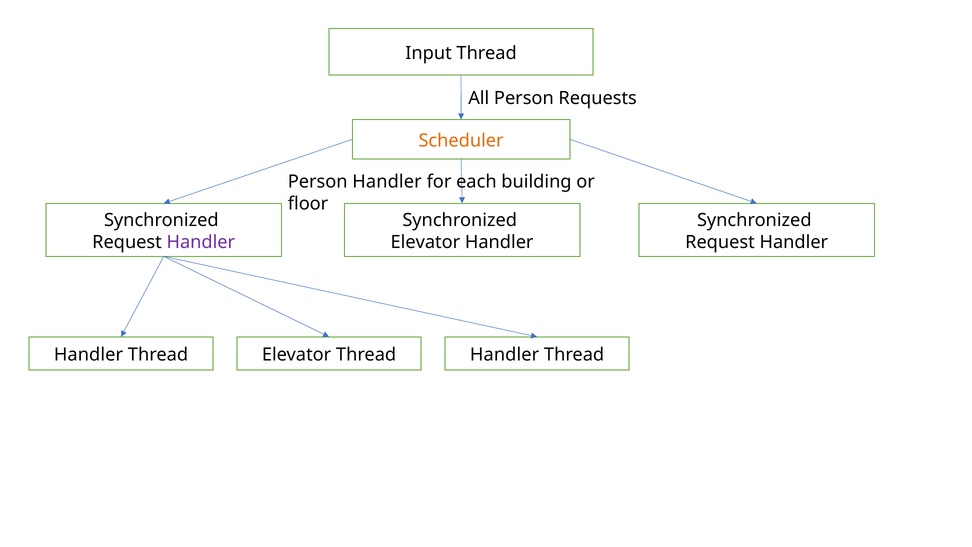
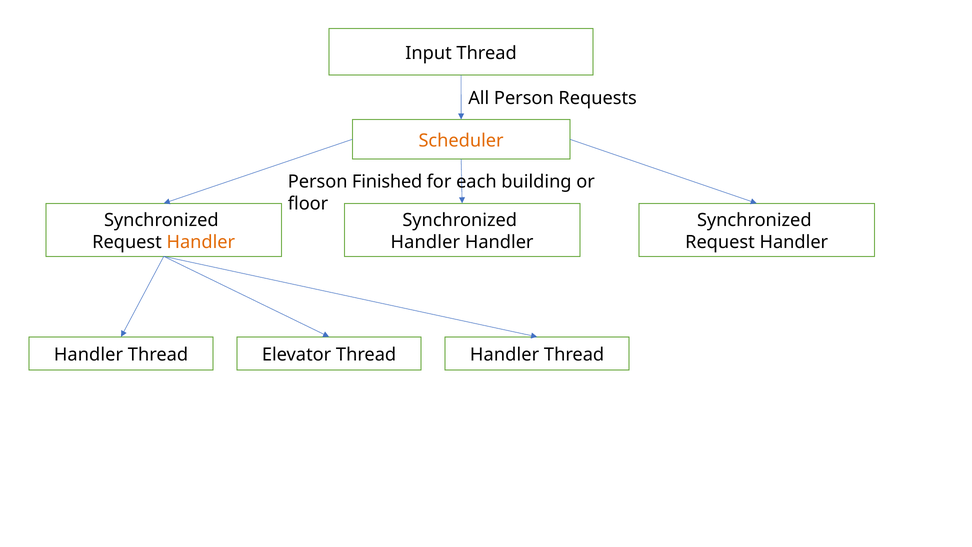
Person Handler: Handler -> Finished (387, 182)
Handler colour: purple -> orange (201, 242)
Elevator: Elevator -> Handler (425, 242)
